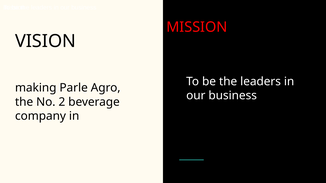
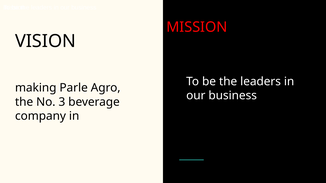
2: 2 -> 3 (62, 102)
